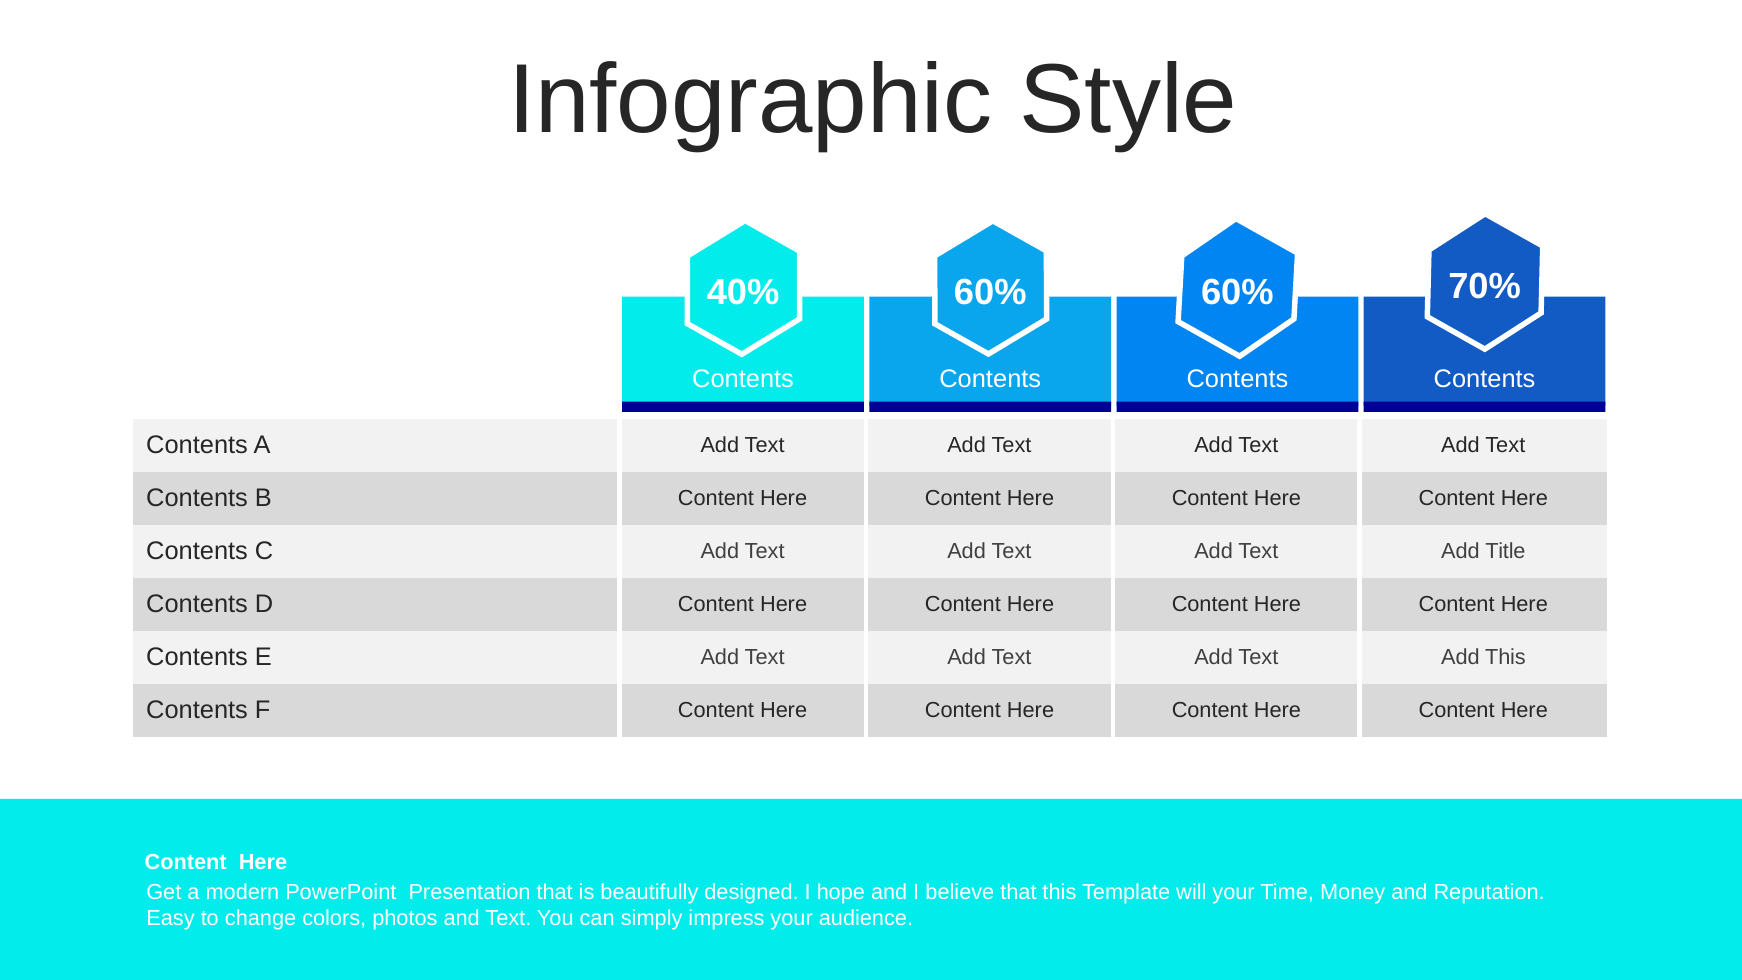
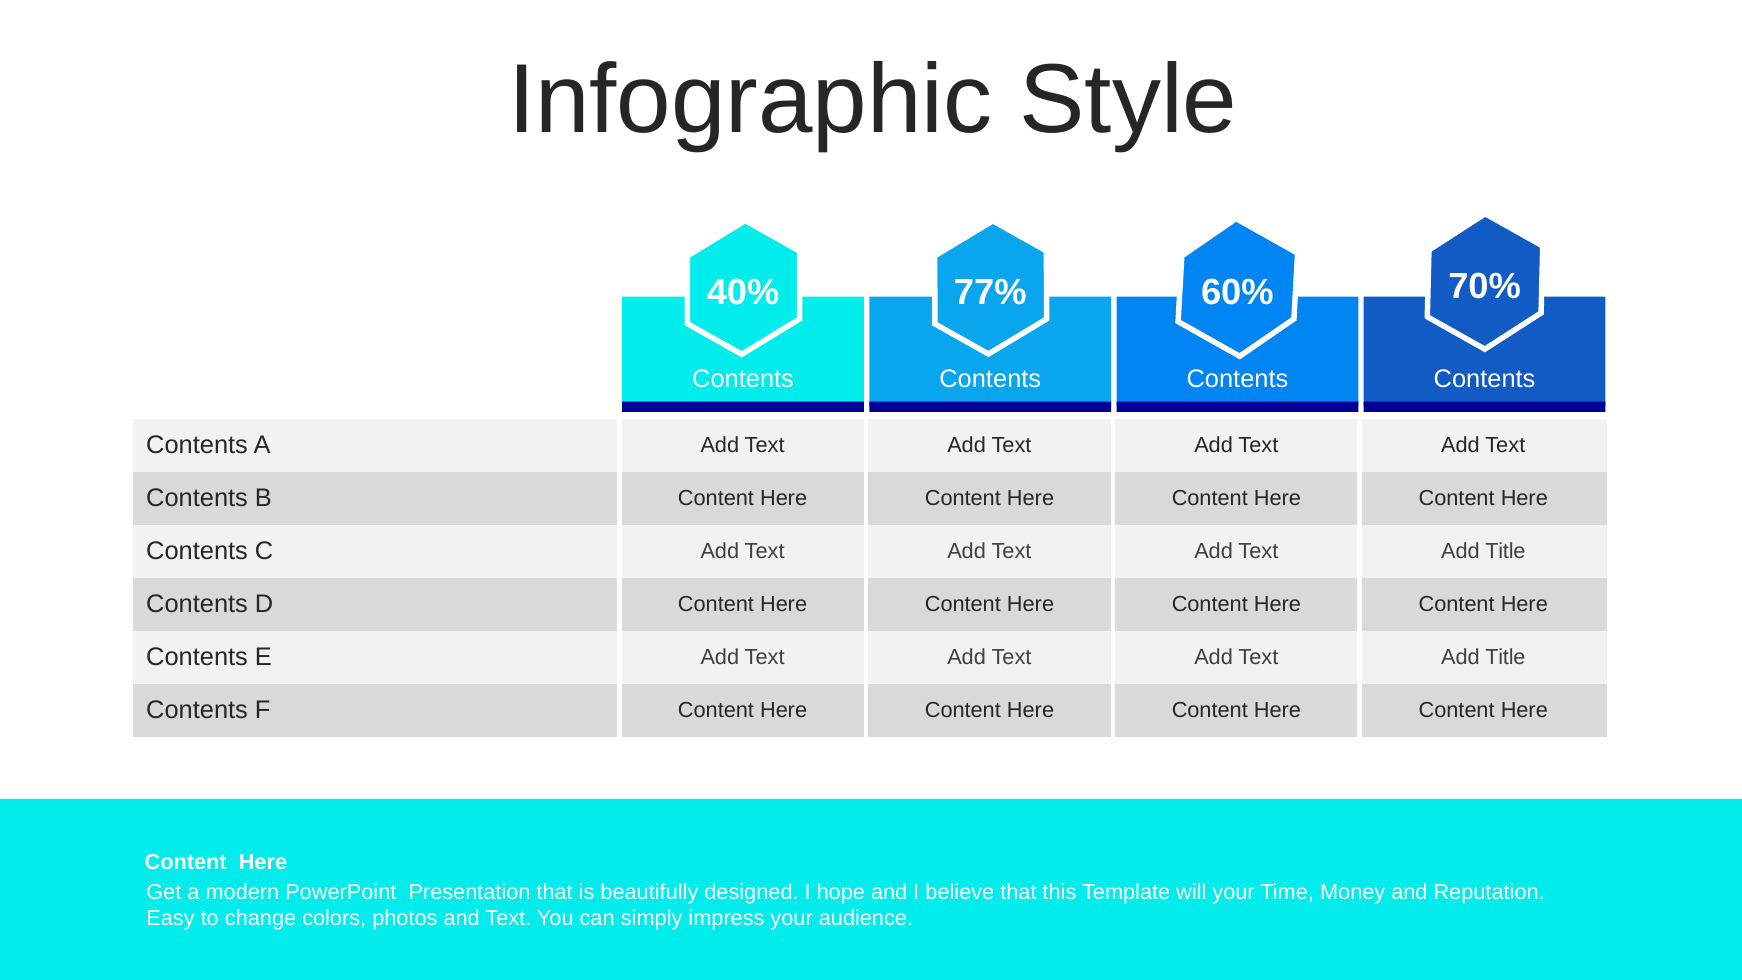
60%: 60% -> 77% (990, 293)
This: This -> Title (1505, 657)
